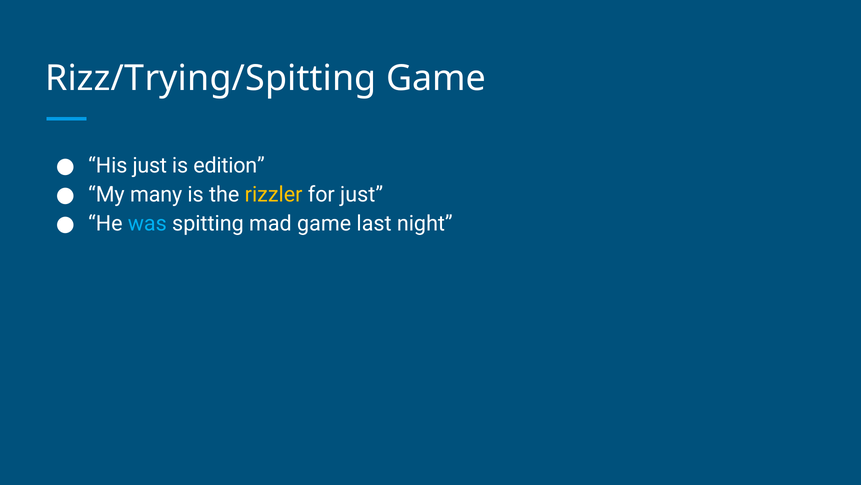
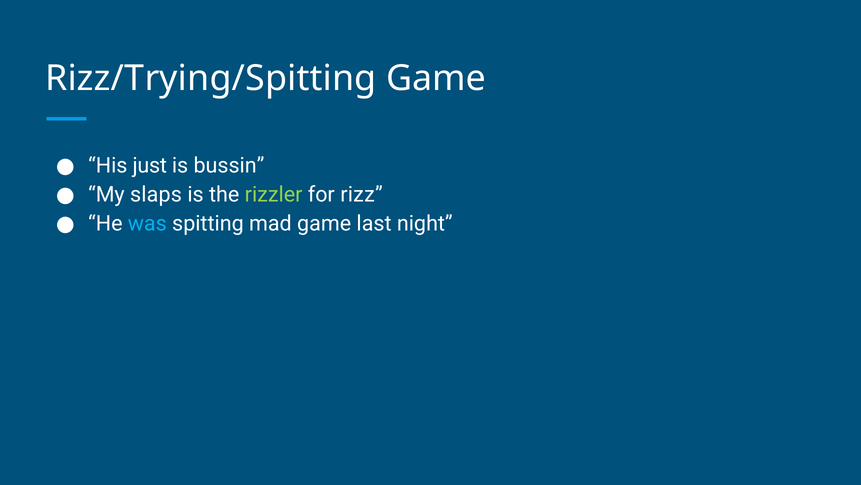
edition: edition -> bussin (229, 165)
many: many -> slaps (156, 194)
rizzler colour: yellow -> light green (274, 194)
for just: just -> rizz (362, 194)
